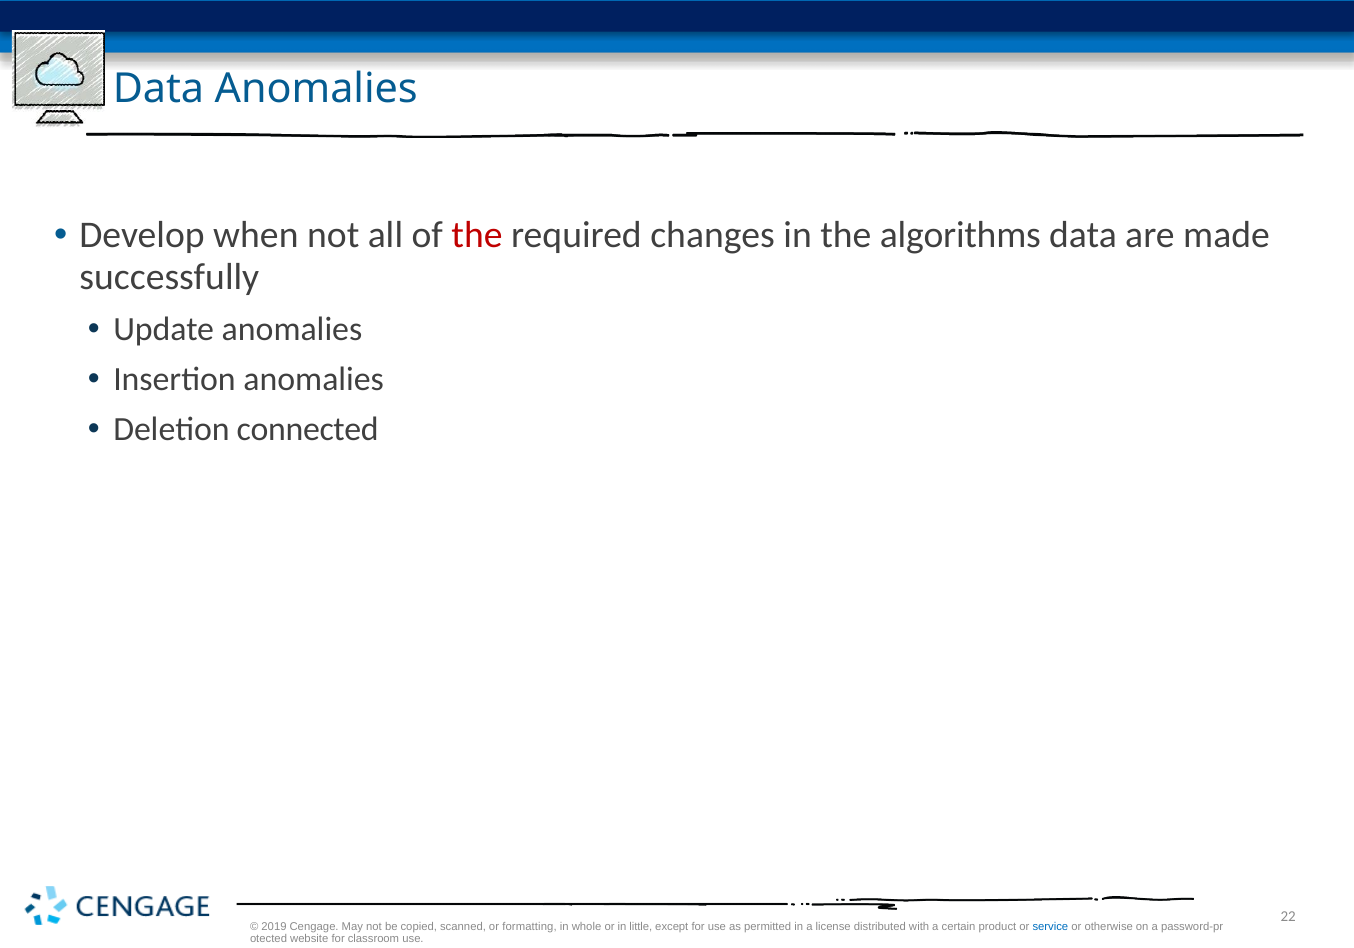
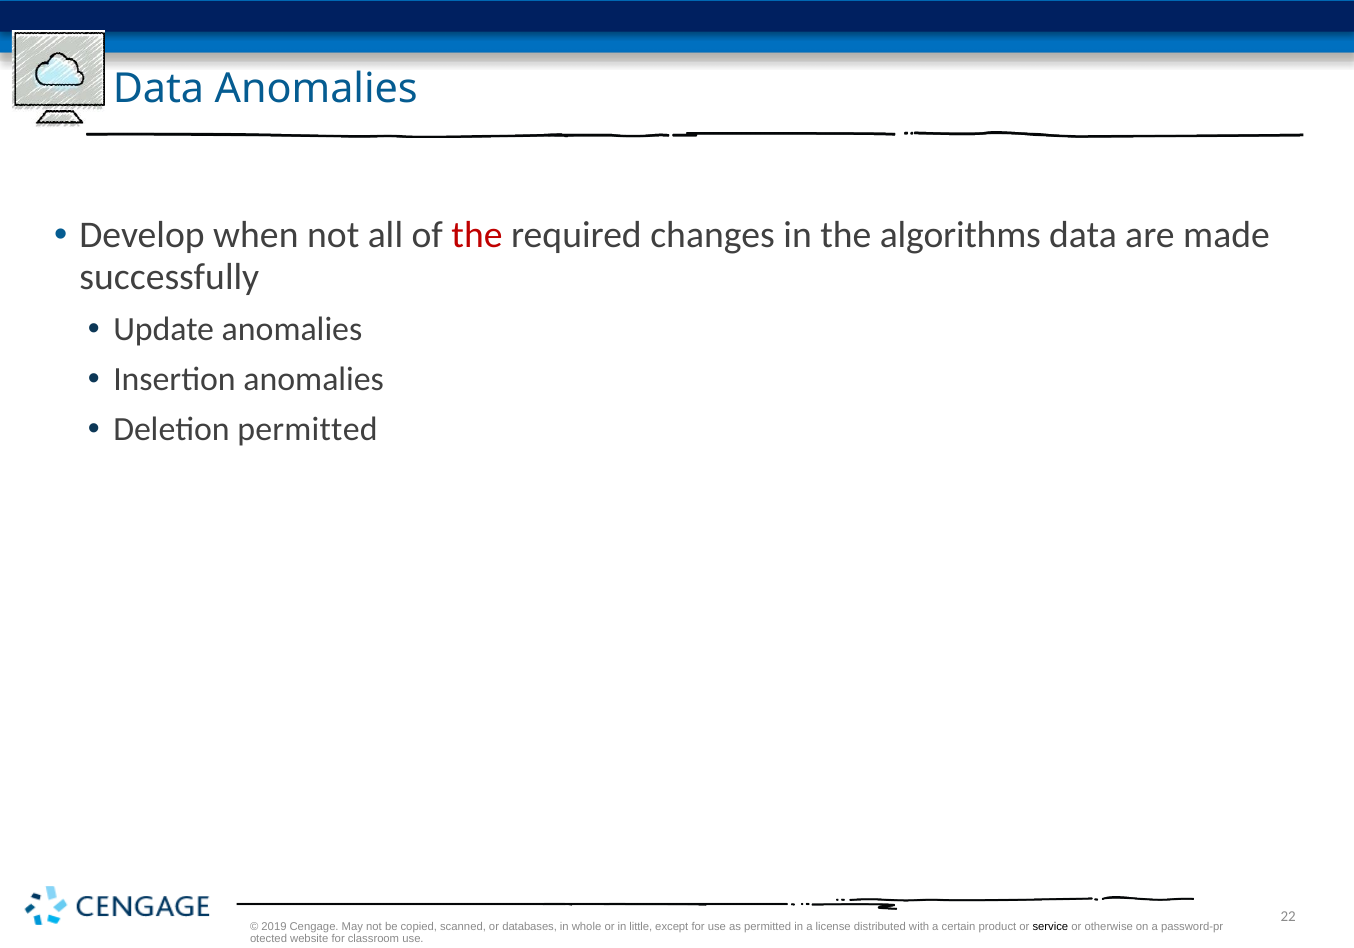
Deletion connected: connected -> permitted (307, 429)
formatting: formatting -> databases (530, 927)
service colour: blue -> black (1050, 927)
